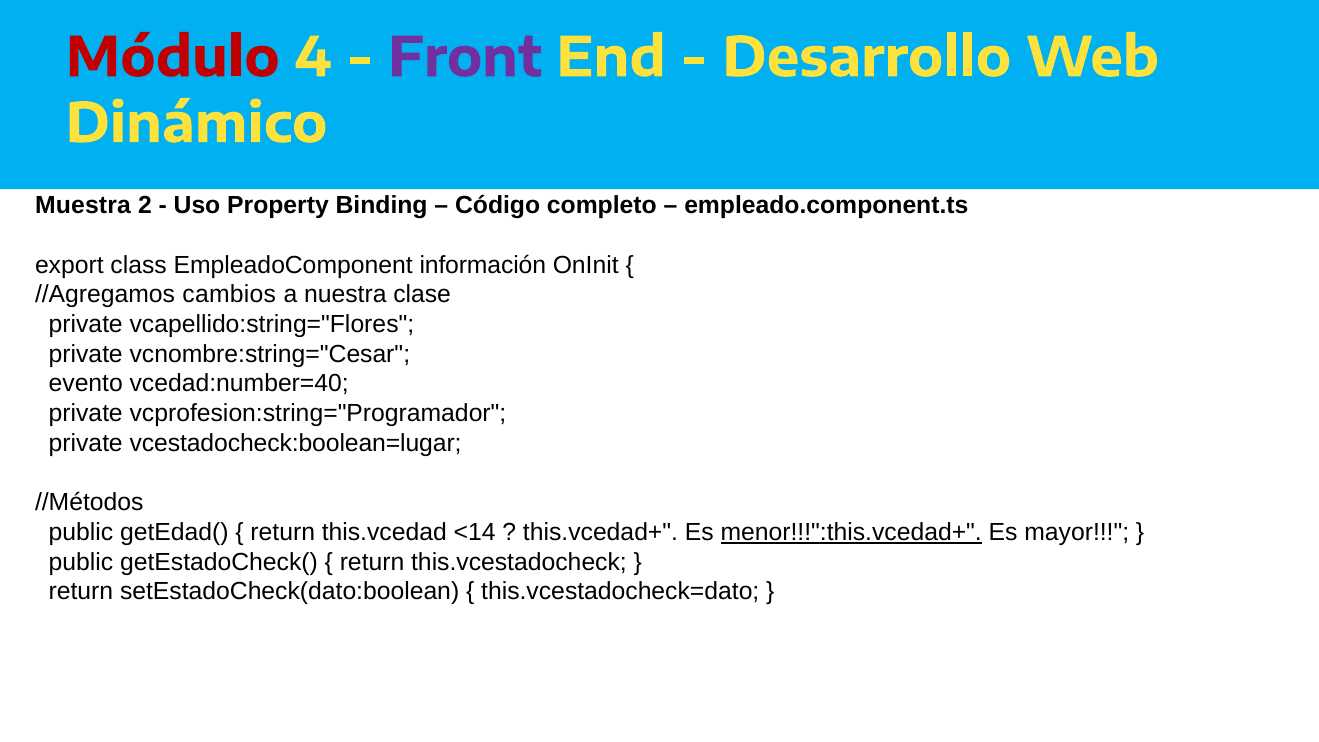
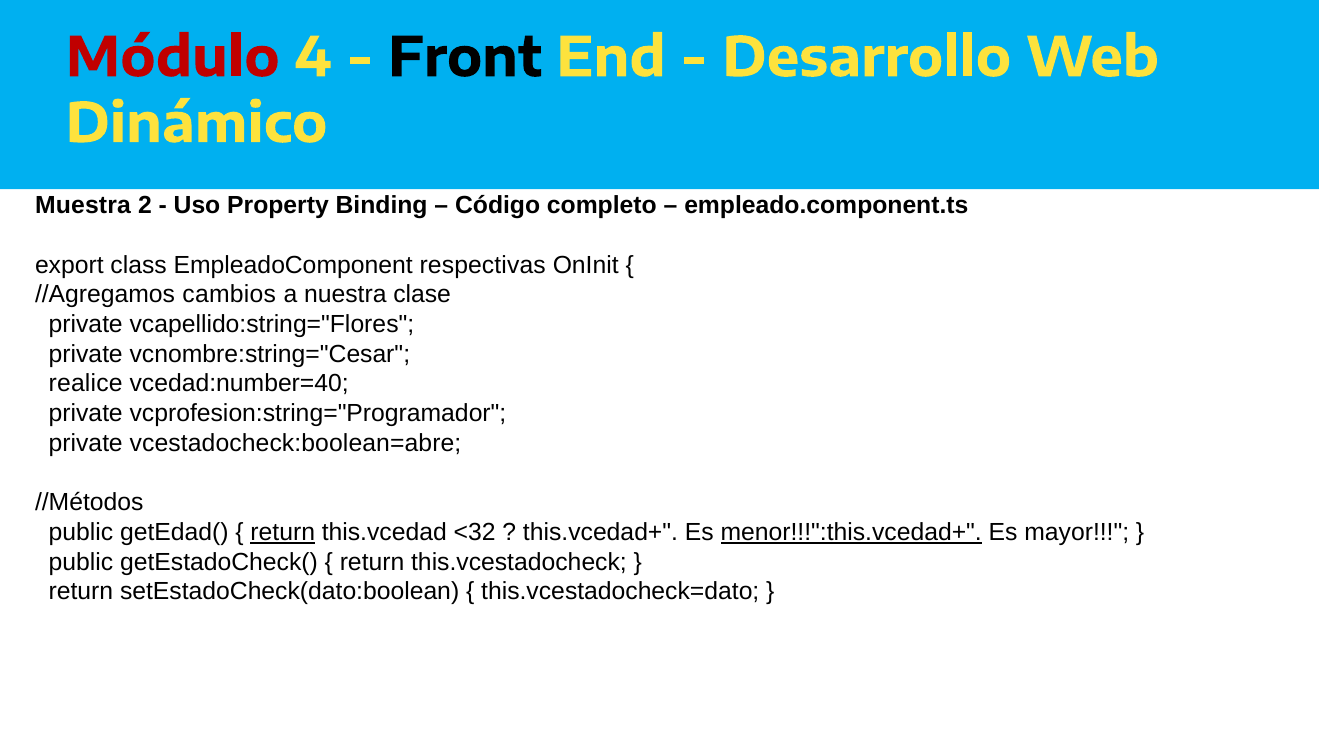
Front colour: purple -> black (465, 58)
información: información -> respectivas (483, 265)
evento: evento -> realice (86, 384)
vcestadocheck:boolean=lugar: vcestadocheck:boolean=lugar -> vcestadocheck:boolean=abre (295, 443)
return underline: none -> present (283, 532)
<14: <14 -> <32 (475, 532)
